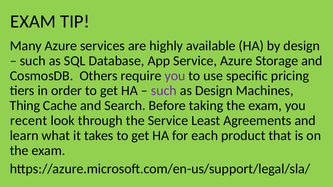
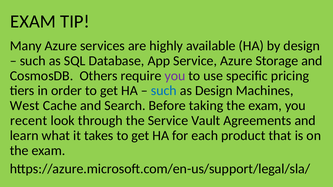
such colour: purple -> blue (164, 91)
Thing: Thing -> West (25, 106)
Least: Least -> Vault (206, 121)
